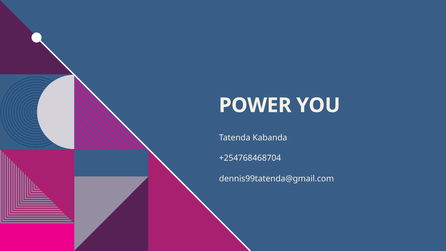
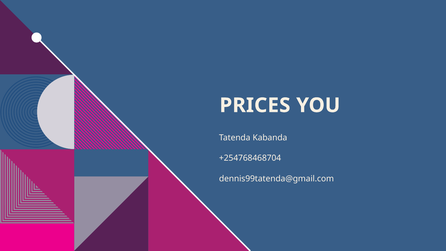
POWER: POWER -> PRICES (255, 105)
